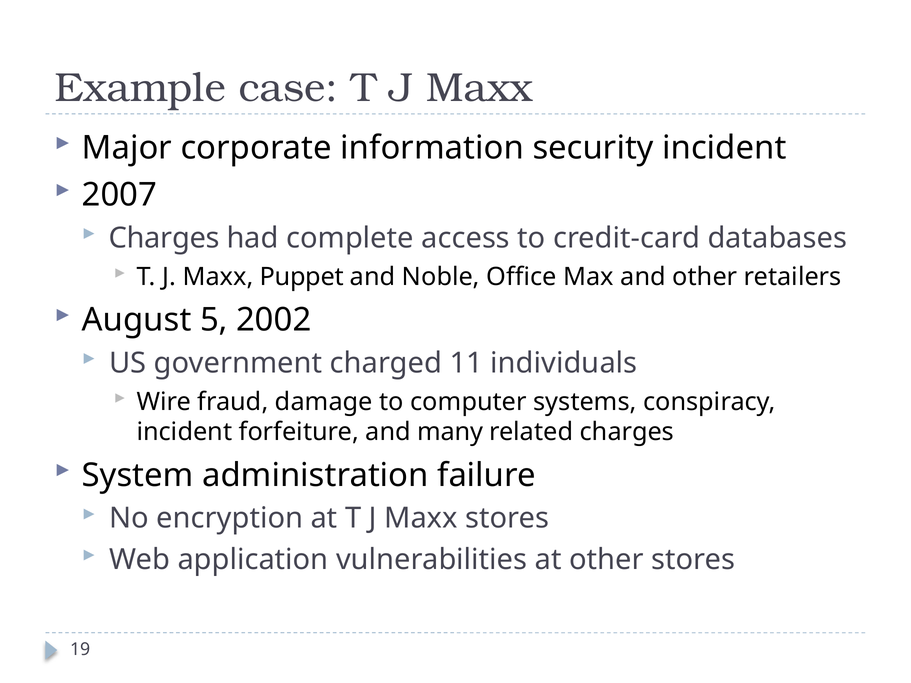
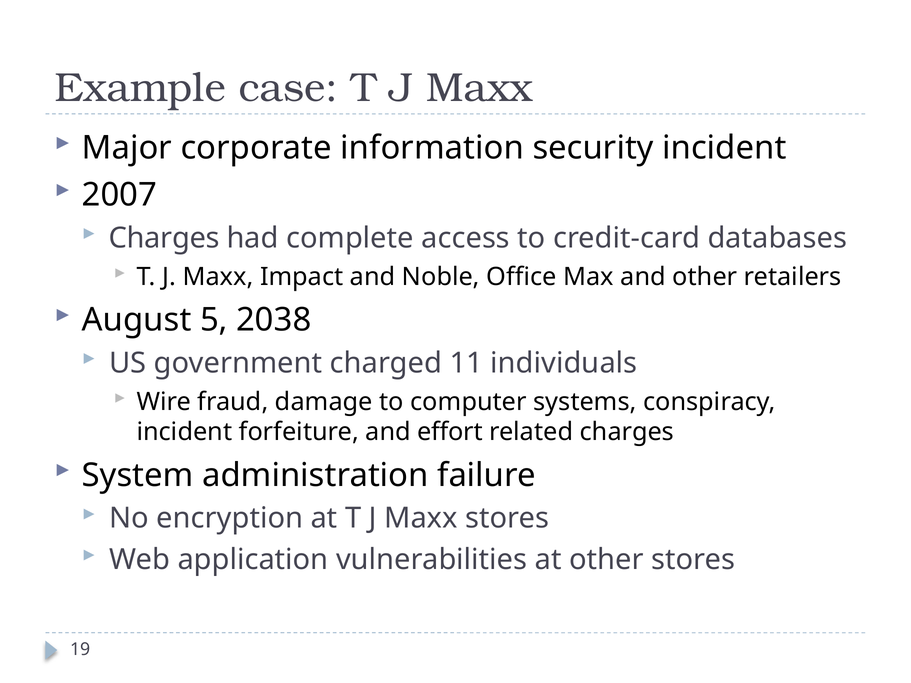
Puppet: Puppet -> Impact (302, 277)
2002: 2002 -> 2038 (274, 320)
many: many -> effort (450, 432)
